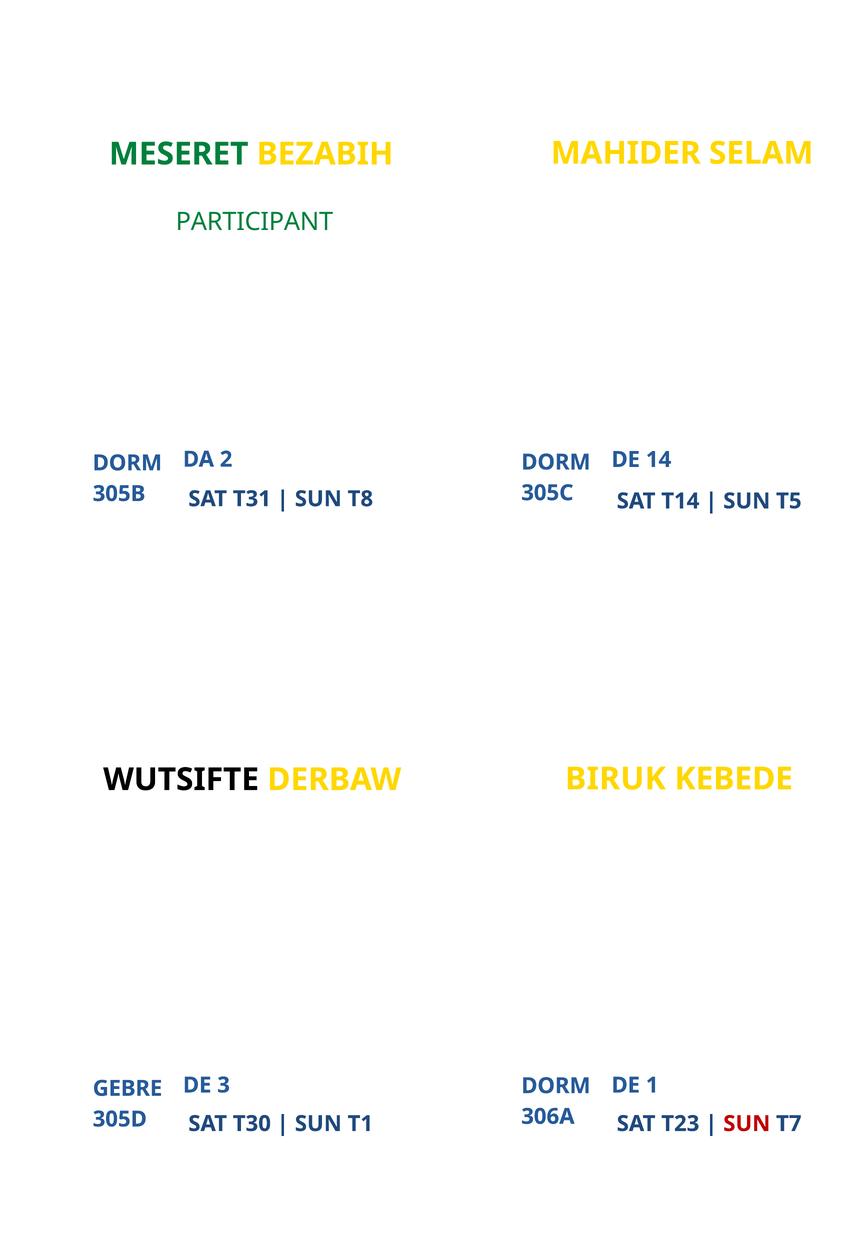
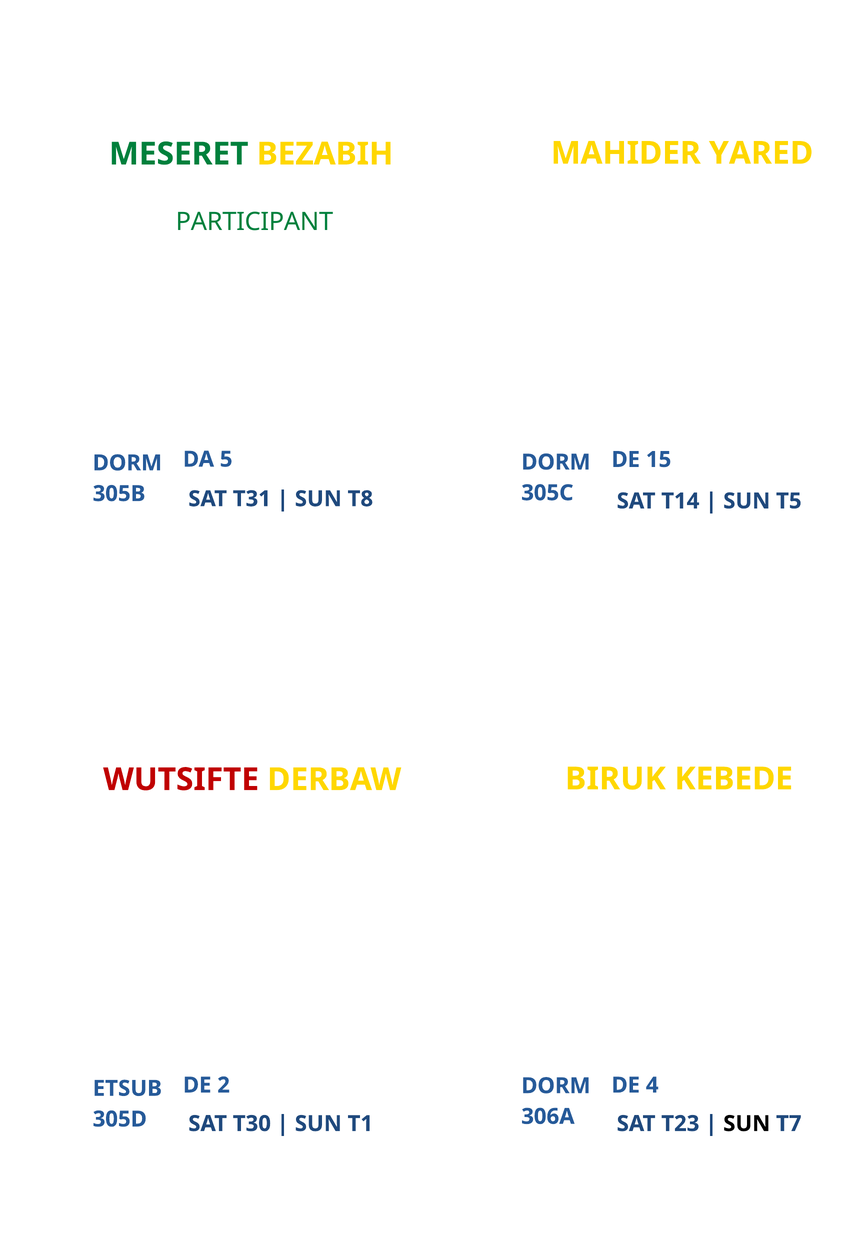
SELAM: SELAM -> YARED (761, 153)
2: 2 -> 5 (226, 459)
14: 14 -> 15 (659, 460)
WUTSIFTE colour: black -> red (181, 780)
3: 3 -> 2 (224, 1085)
1: 1 -> 4 (652, 1085)
GEBRE: GEBRE -> ETSUB (127, 1089)
SUN colour: red -> black (747, 1124)
